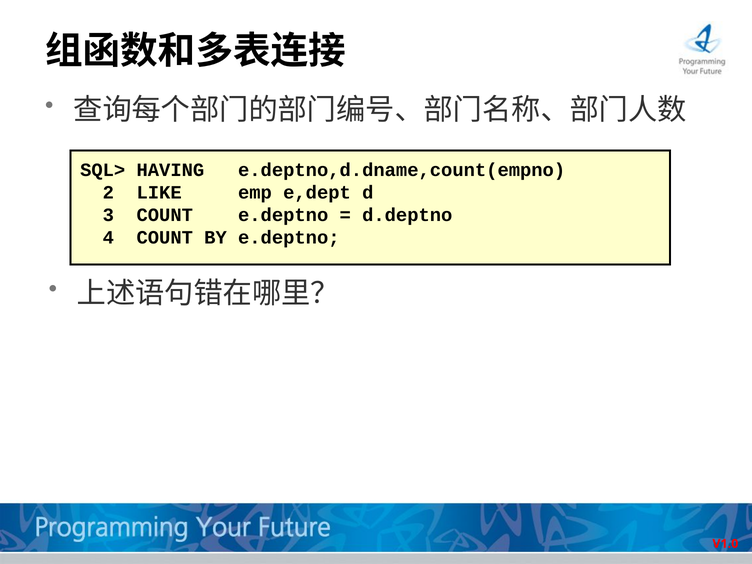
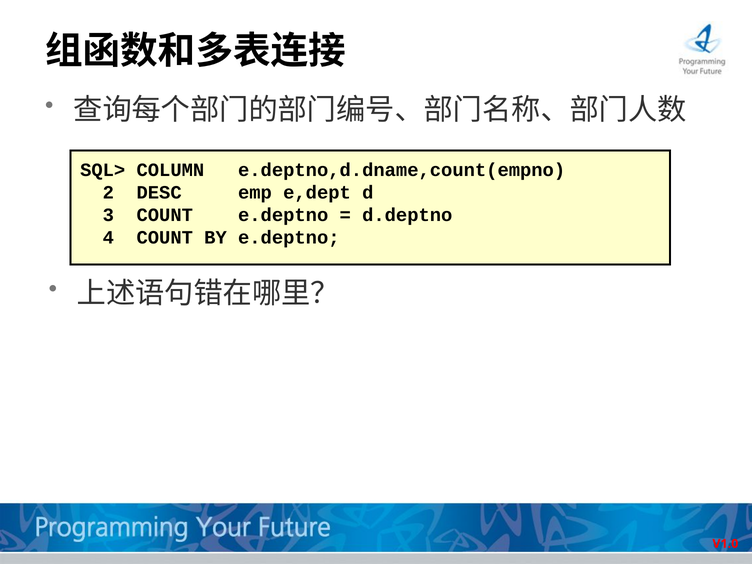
HAVING: HAVING -> COLUMN (170, 170)
LIKE: LIKE -> DESC (159, 193)
